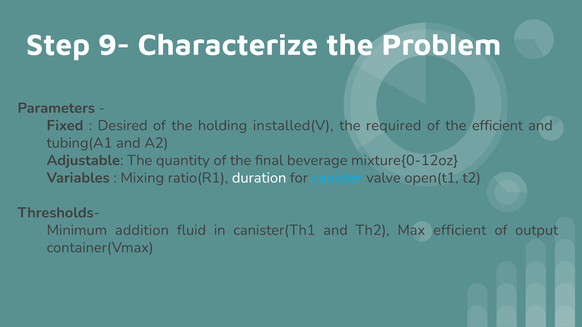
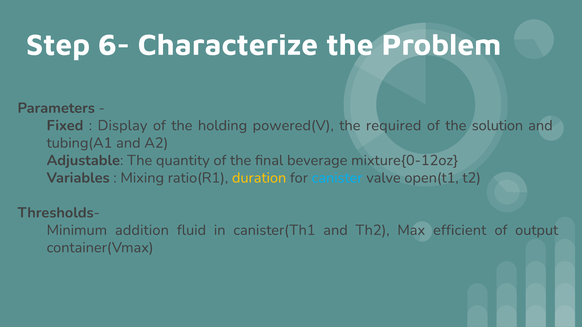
9-: 9- -> 6- (114, 45)
Desired: Desired -> Display (122, 126)
installed(V: installed(V -> powered(V (293, 126)
the efficient: efficient -> solution (497, 126)
duration colour: white -> yellow (259, 178)
